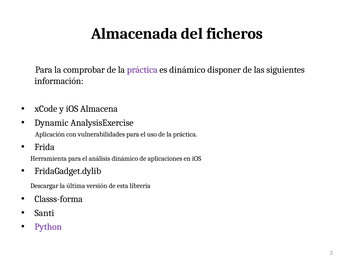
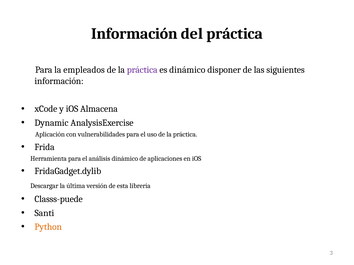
Almacenada: Almacenada -> Información (134, 34)
del ficheros: ficheros -> práctica (235, 34)
comprobar: comprobar -> empleados (84, 70)
Classs-forma: Classs-forma -> Classs-puede (59, 199)
Python colour: purple -> orange (48, 227)
